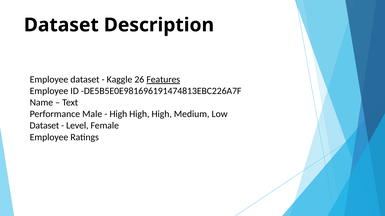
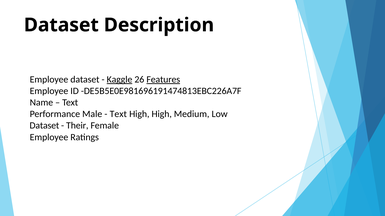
Kaggle underline: none -> present (120, 80)
High: High -> Text (118, 114)
Level: Level -> Their (77, 126)
